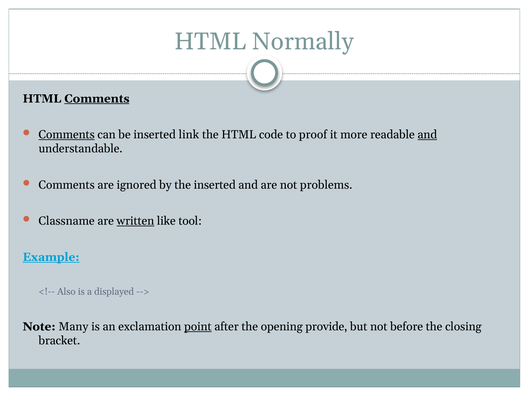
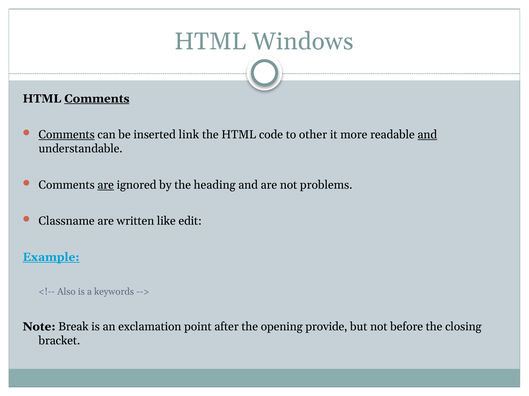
Normally: Normally -> Windows (303, 42)
proof: proof -> other (313, 135)
are underline: none -> present (106, 185)
the inserted: inserted -> heading (215, 185)
written underline: present -> none (135, 221)
tool: tool -> edit (190, 221)
displayed: displayed -> keywords (114, 292)
Many: Many -> Break (73, 327)
point underline: present -> none (198, 327)
